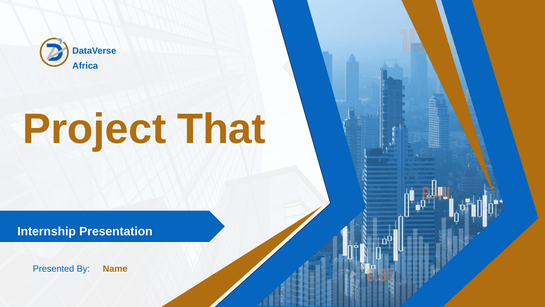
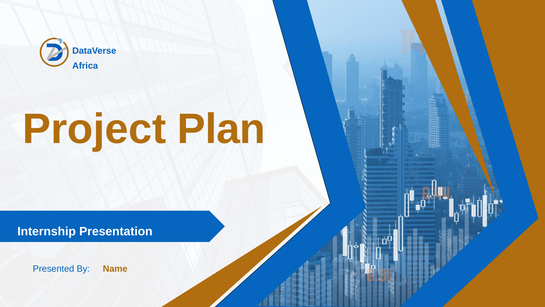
That: That -> Plan (221, 129)
